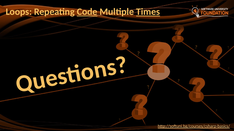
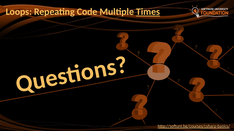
Code underline: present -> none (87, 12)
